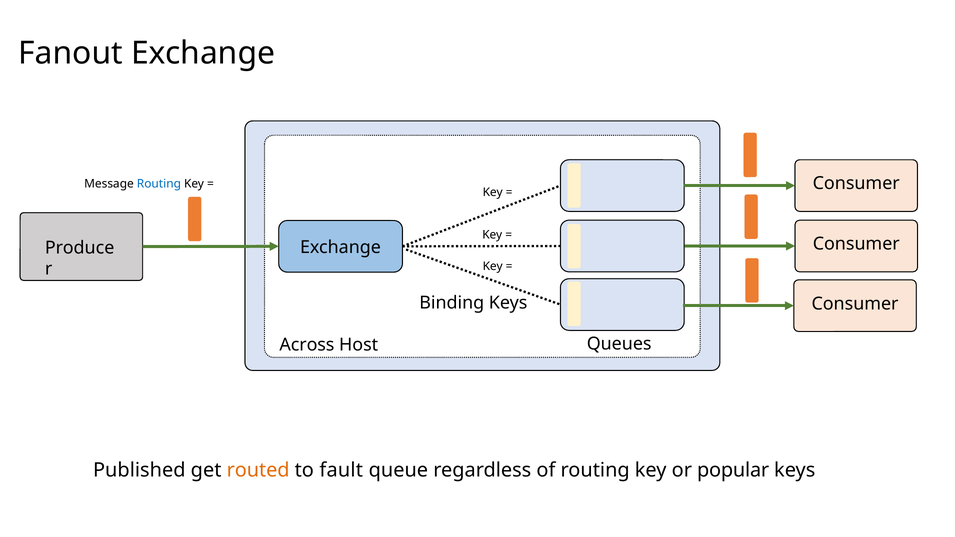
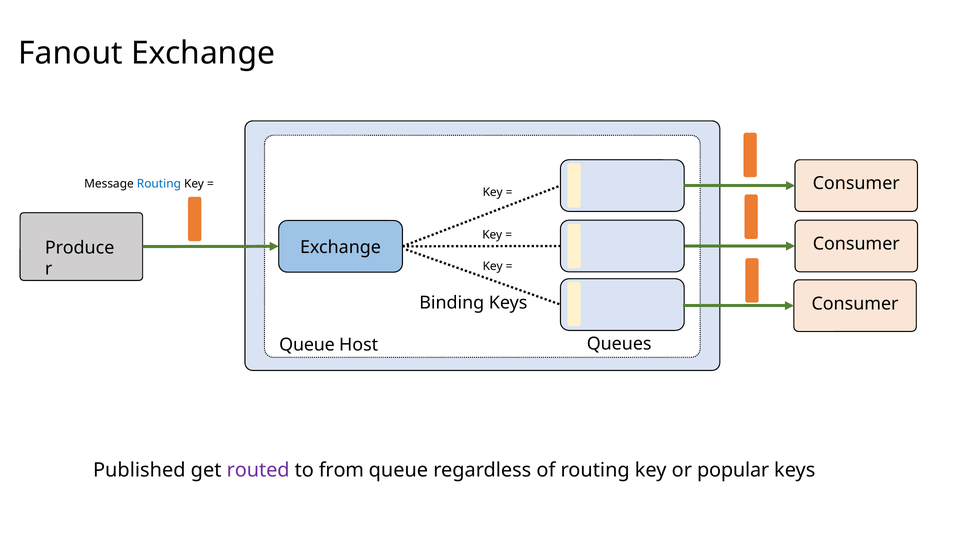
Across: Across -> Queue (307, 345)
routed colour: orange -> purple (258, 470)
fault: fault -> from (341, 470)
